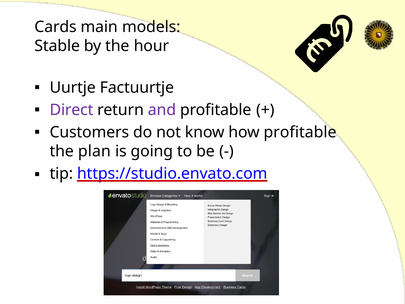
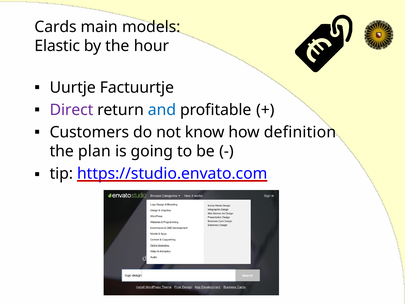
Stable: Stable -> Elastic (57, 46)
and colour: purple -> blue (162, 110)
how profitable: profitable -> definition (300, 132)
